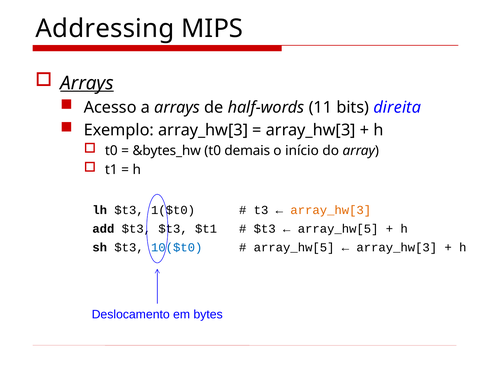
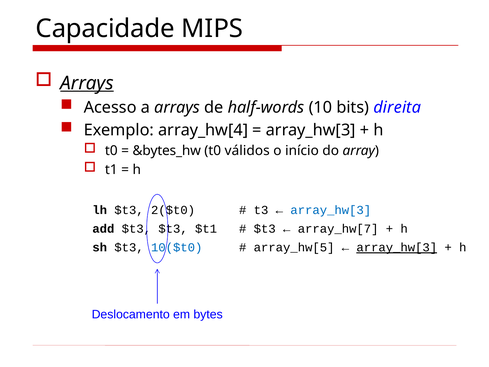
Addressing: Addressing -> Capacidade (105, 29)
11: 11 -> 10 (320, 107)
Exemplo array_hw[3: array_hw[3 -> array_hw[4 (203, 130)
demais: demais -> válidos (247, 151)
1($t0: 1($t0 -> 2($t0 (173, 210)
array_hw[3 colour: orange -> blue (331, 210)
array_hw[5: array_hw[5 -> array_hw[7 (338, 229)
array_hw[3 underline: none -> present (397, 247)
